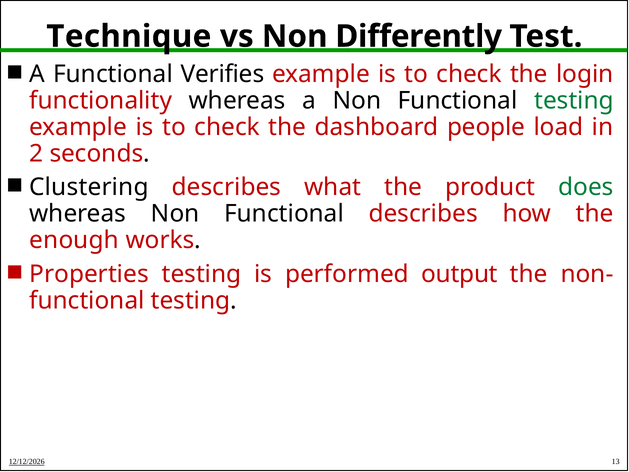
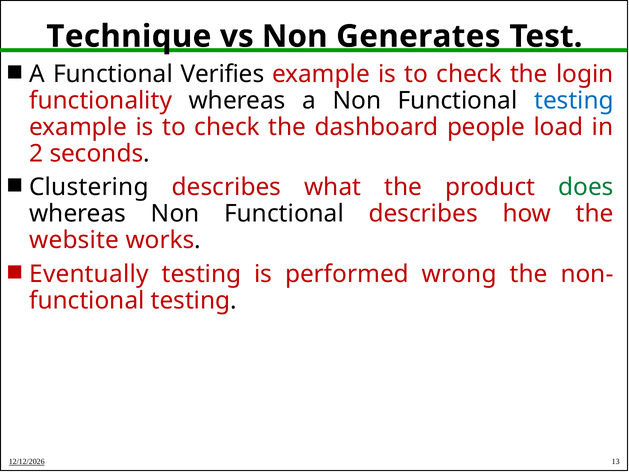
Differently: Differently -> Generates (418, 36)
testing colour: green -> blue (574, 101)
enough: enough -> website (74, 240)
Properties: Properties -> Eventually (89, 274)
output: output -> wrong (459, 274)
